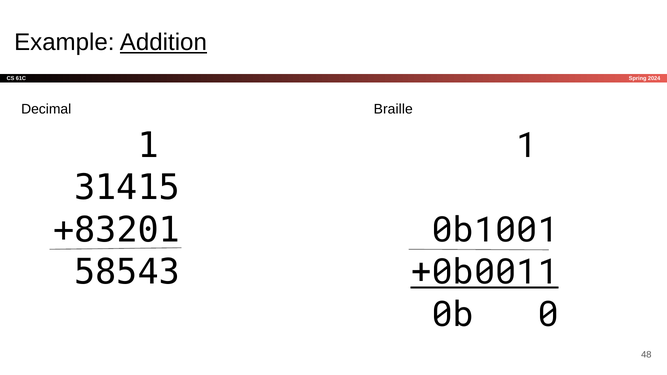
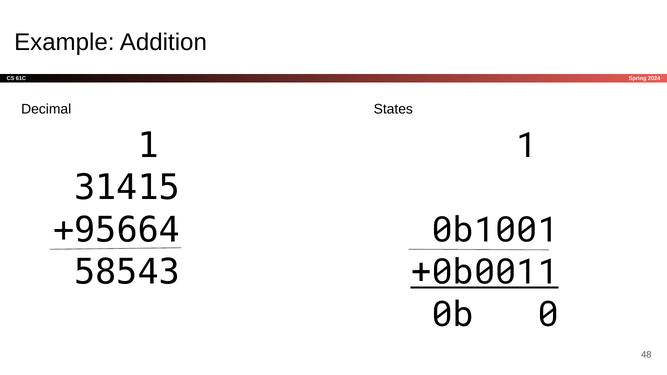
Addition underline: present -> none (163, 43)
Braille: Braille -> States (393, 109)
+83201: +83201 -> +95664 (117, 230)
